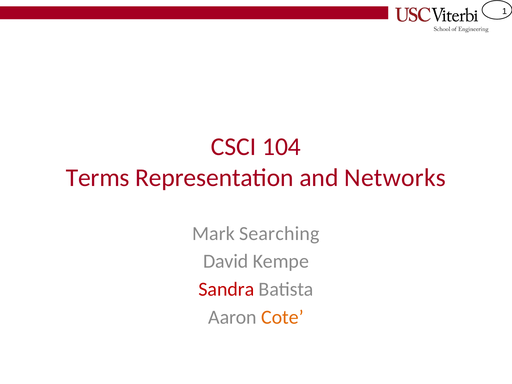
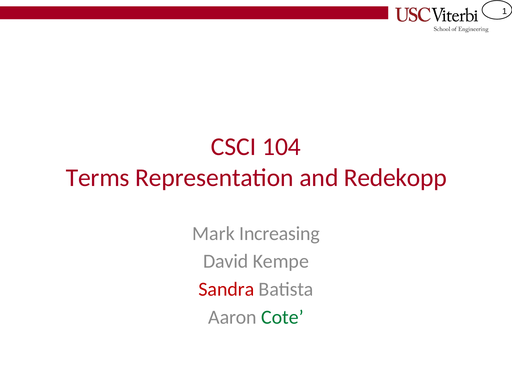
Networks: Networks -> Redekopp (395, 178)
Searching: Searching -> Increasing (280, 234)
Cote colour: orange -> green (282, 317)
